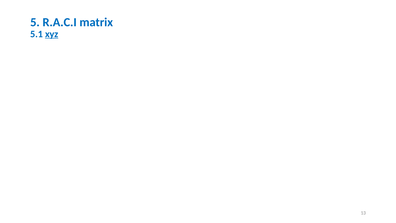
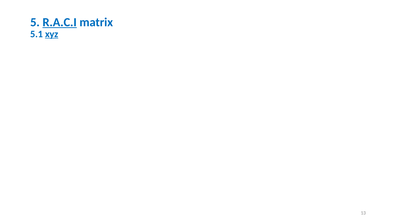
R.A.C.I underline: none -> present (60, 22)
